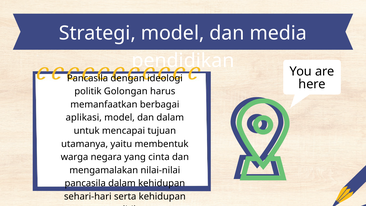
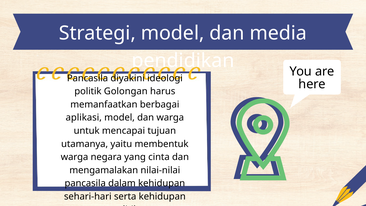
dengan: dengan -> diyakini (128, 78)
dan dalam: dalam -> warga (170, 118)
